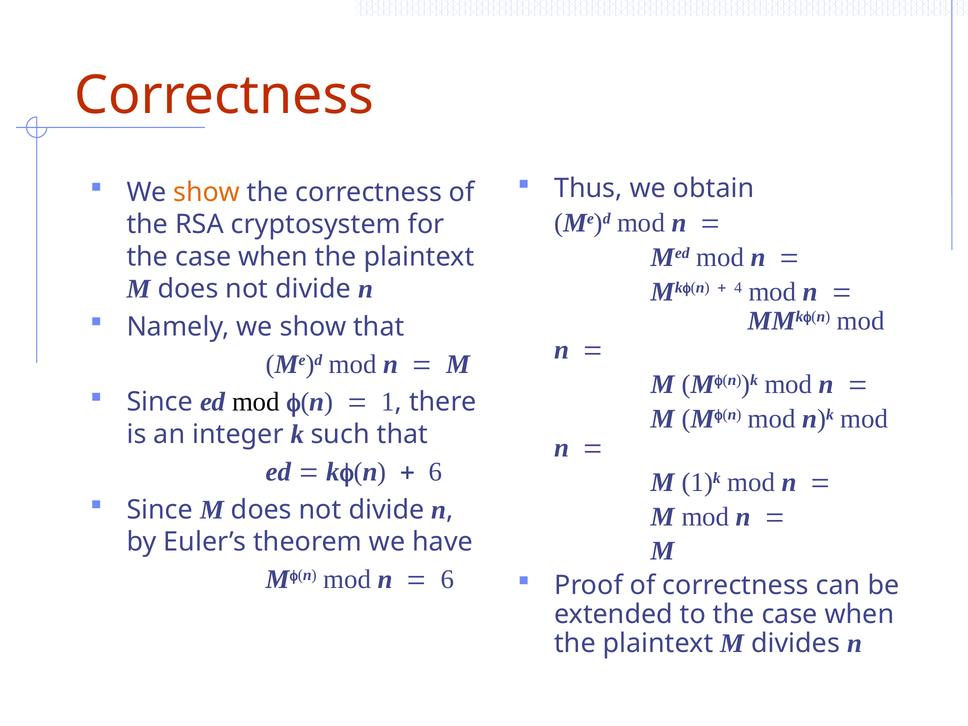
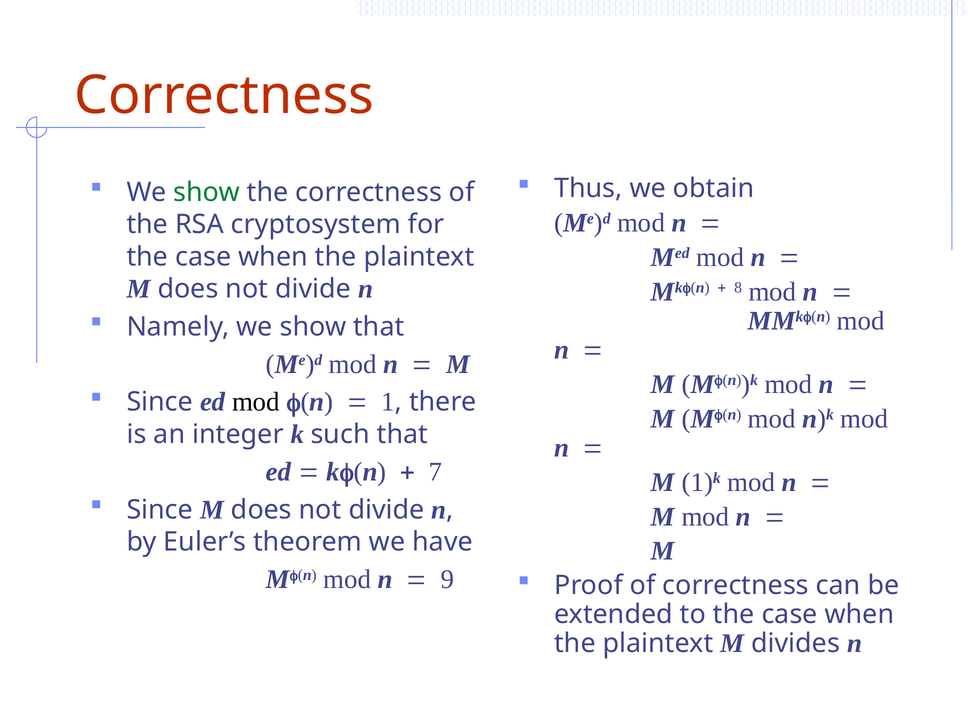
show colour: orange -> green (207, 192)
4: 4 -> 8 (738, 287)
6: 6 -> 7 (436, 472)
6: 6 -> 9 (447, 580)
